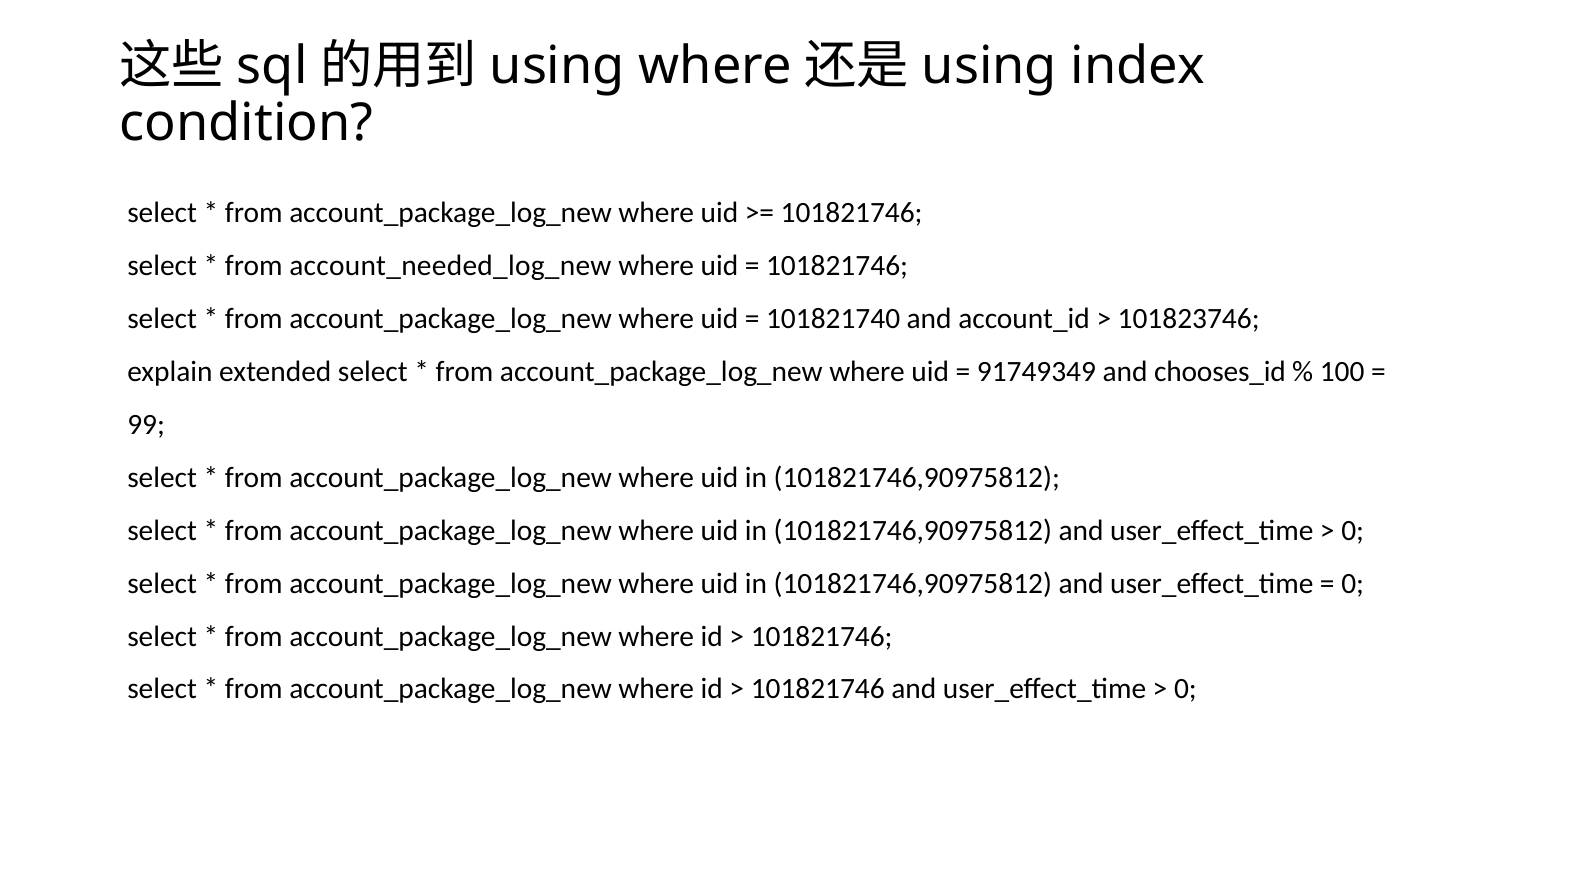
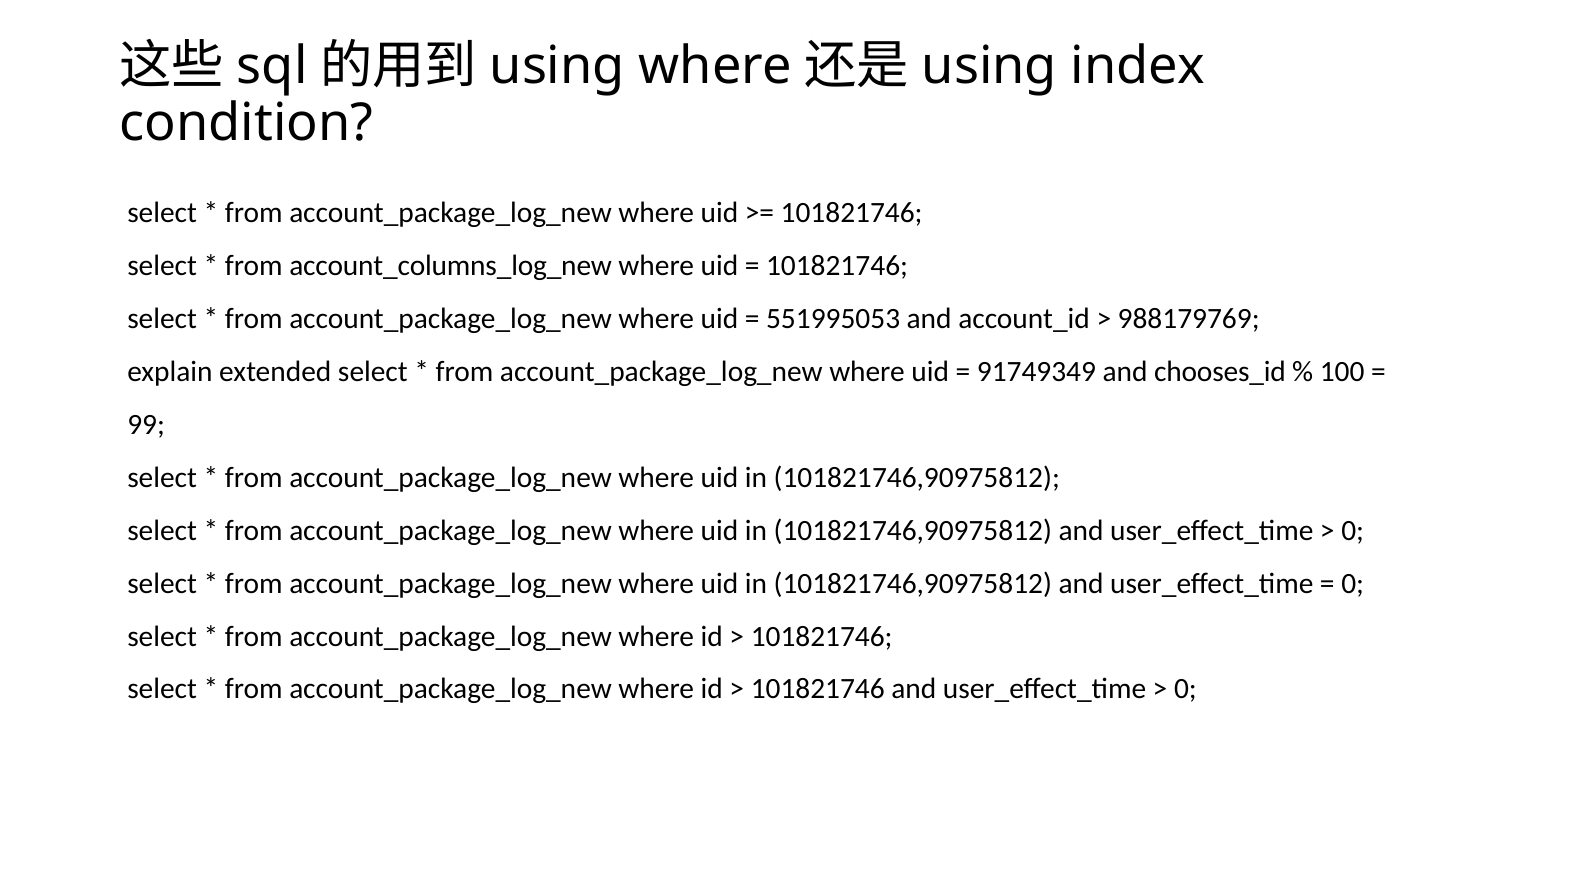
account_needed_log_new: account_needed_log_new -> account_columns_log_new (451, 265)
101821740: 101821740 -> 551995053 (833, 318)
101823746: 101823746 -> 988179769 (1189, 318)
